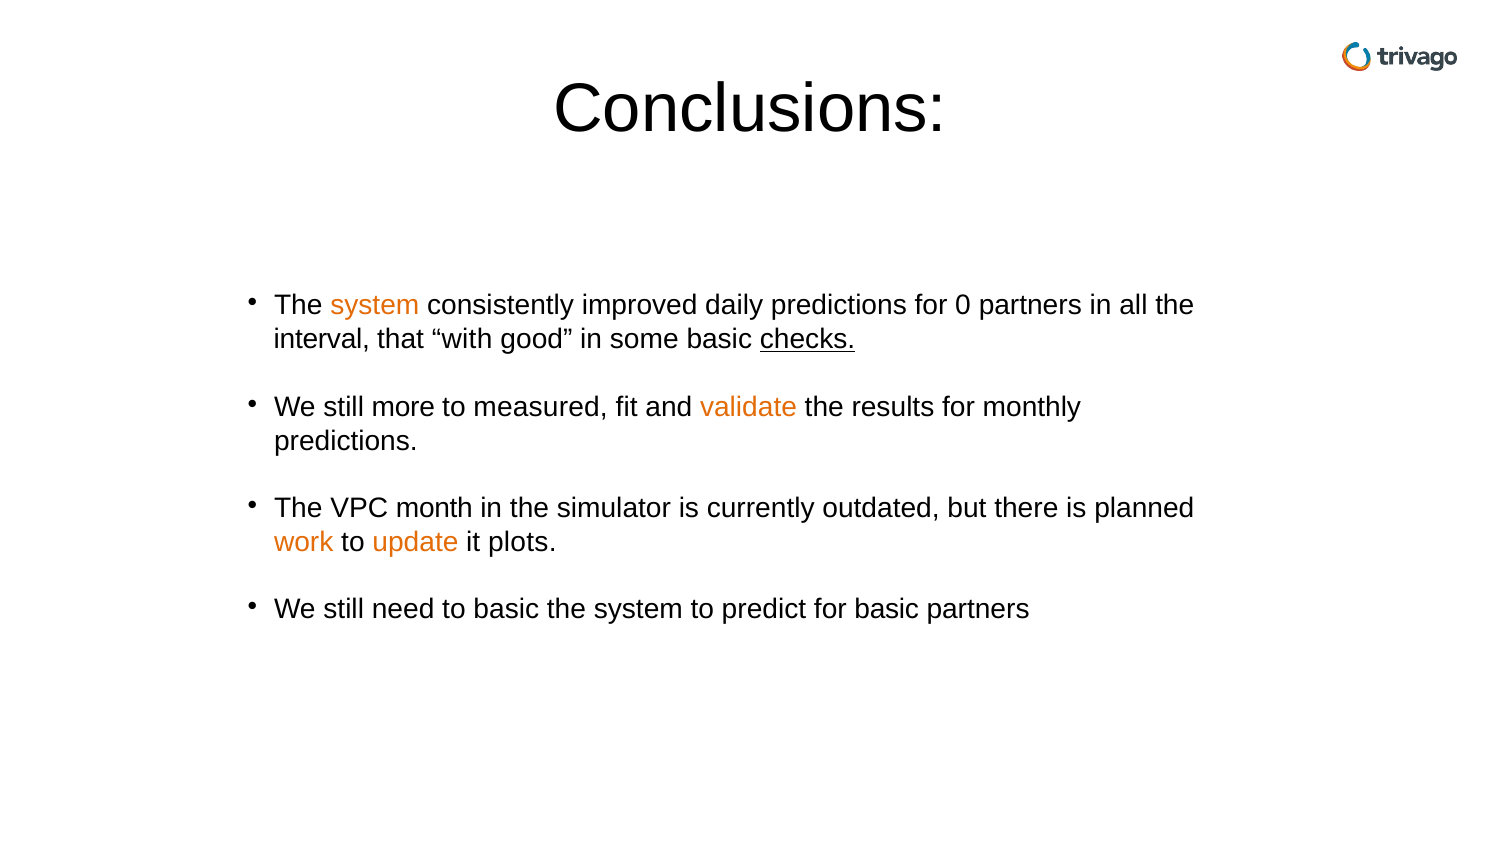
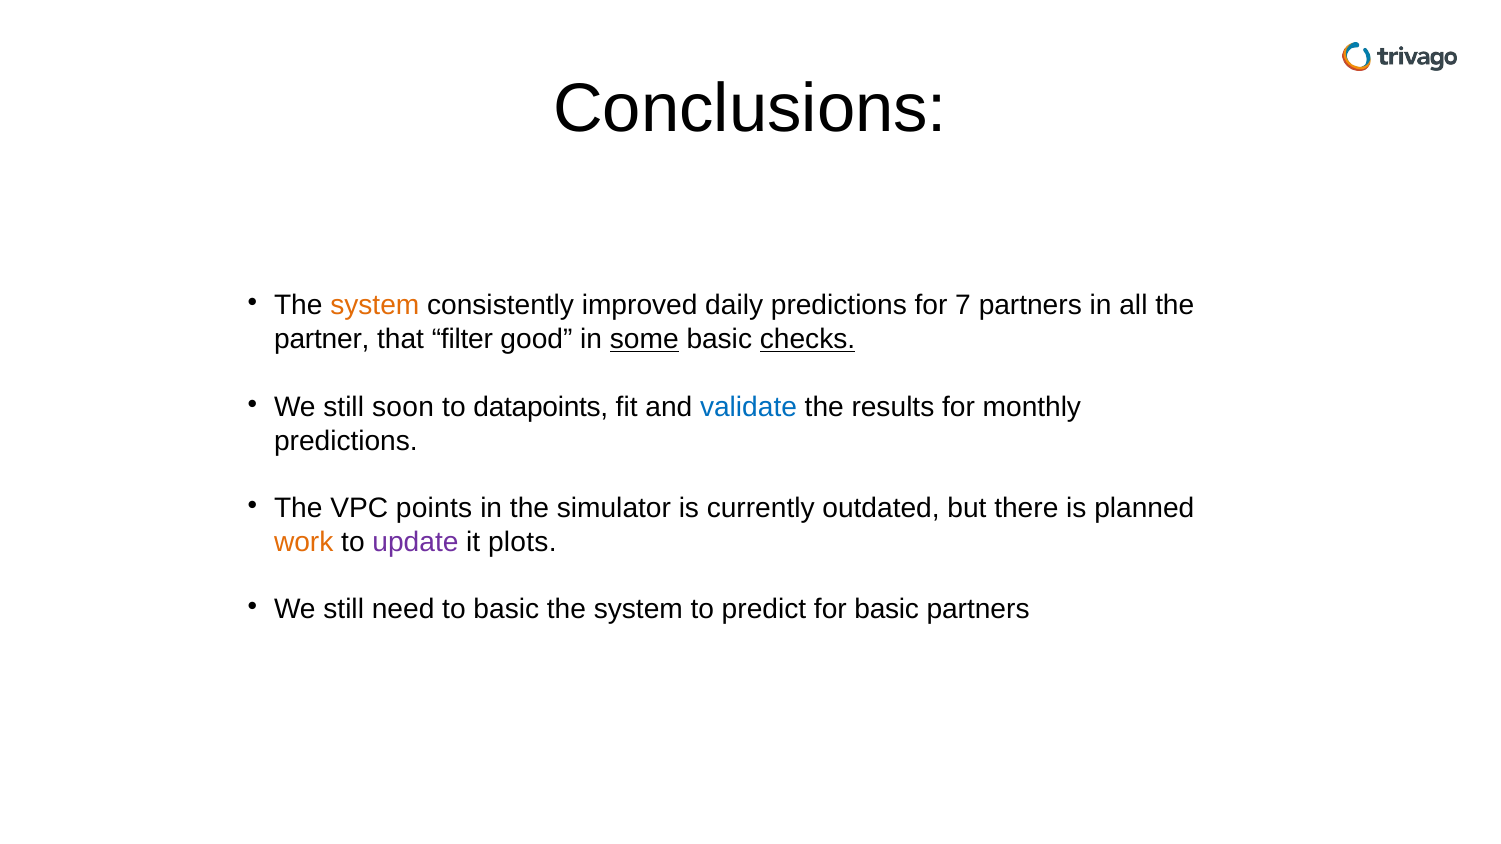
0: 0 -> 7 (963, 306)
interval: interval -> partner (322, 340)
with: with -> filter (462, 340)
some underline: none -> present (644, 340)
more: more -> soon (403, 407)
measured: measured -> datapoints (541, 407)
validate colour: orange -> blue (748, 407)
month: month -> points (434, 508)
update colour: orange -> purple (415, 542)
